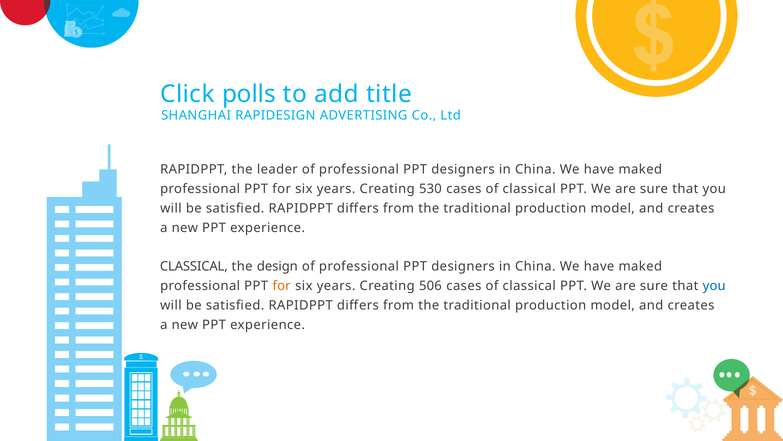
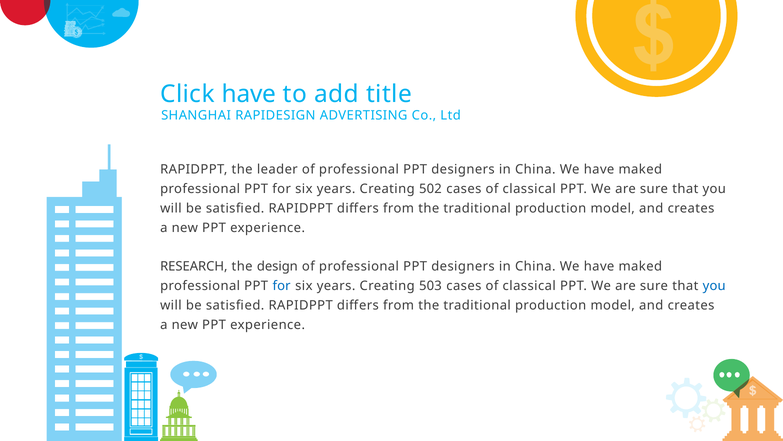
Click polls: polls -> have (249, 94)
530: 530 -> 502 (430, 189)
CLASSICAL: CLASSICAL -> RESEARCH (194, 266)
for colour: orange -> blue (282, 285)
506: 506 -> 503 (430, 285)
